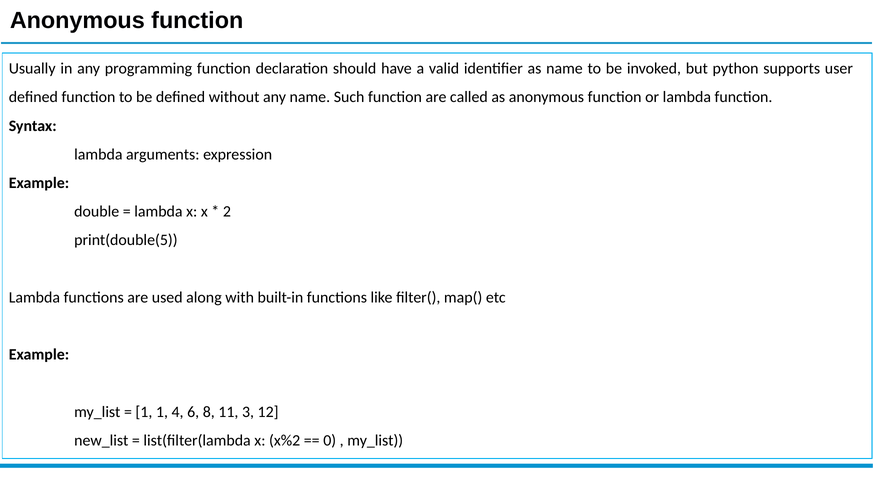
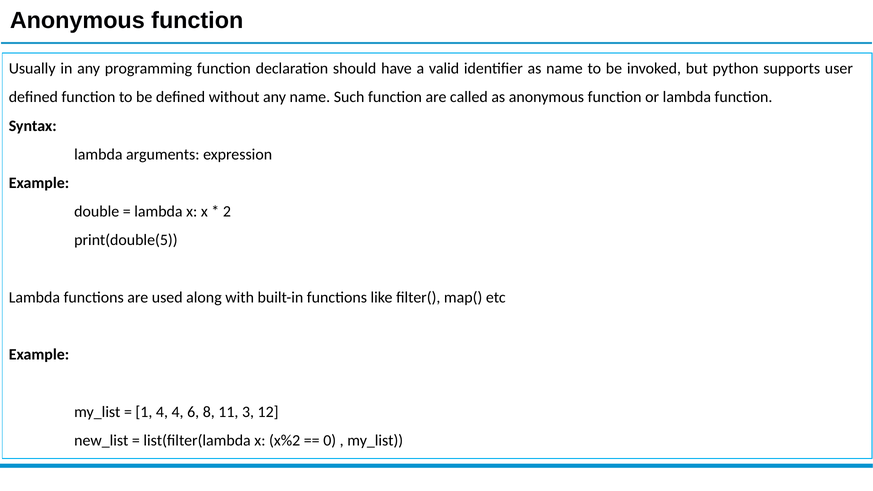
1 1: 1 -> 4 (162, 412)
